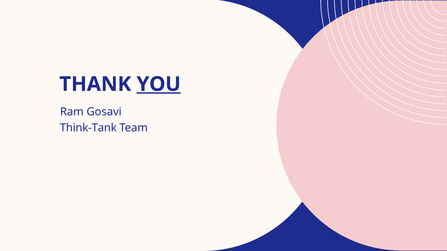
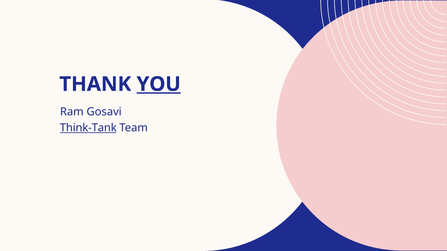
Think-Tank underline: none -> present (88, 128)
